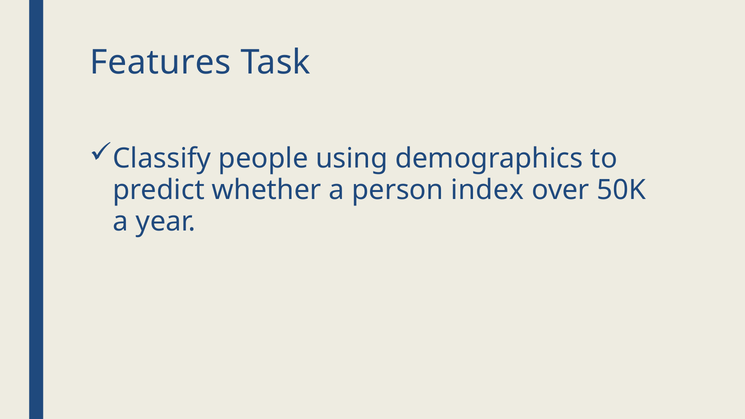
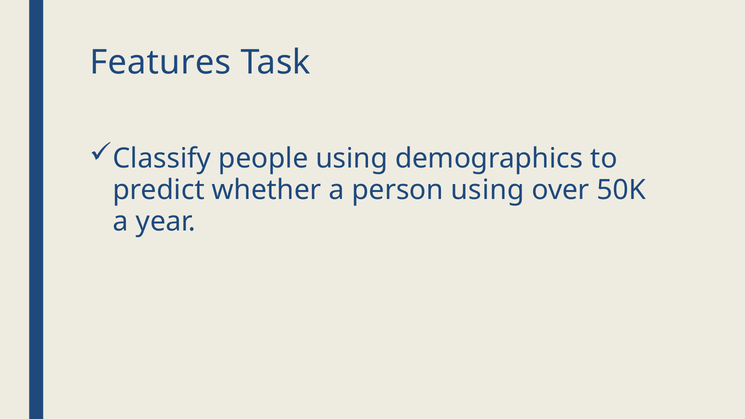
person index: index -> using (488, 190)
